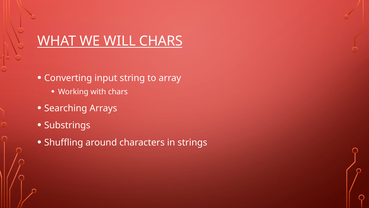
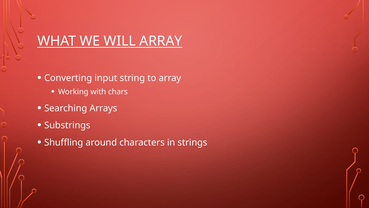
WILL CHARS: CHARS -> ARRAY (161, 41)
